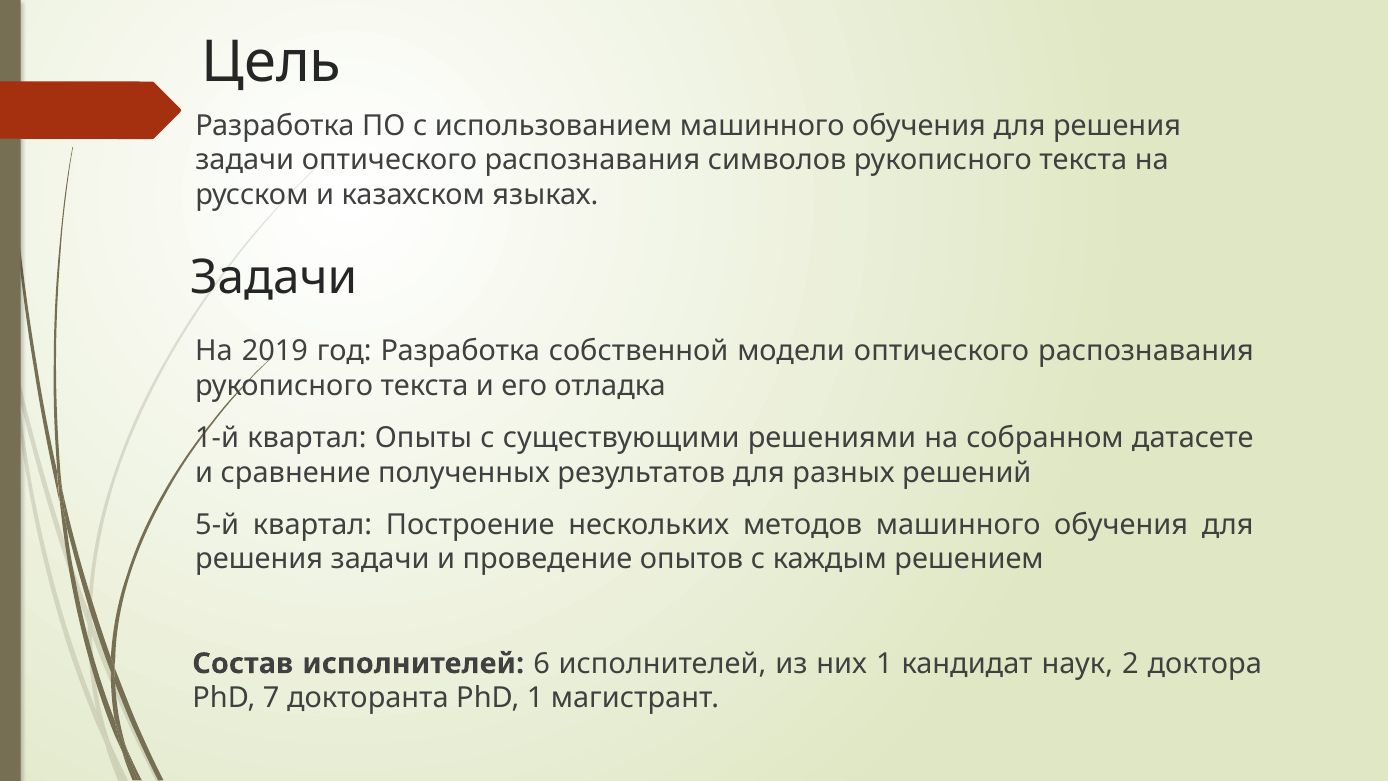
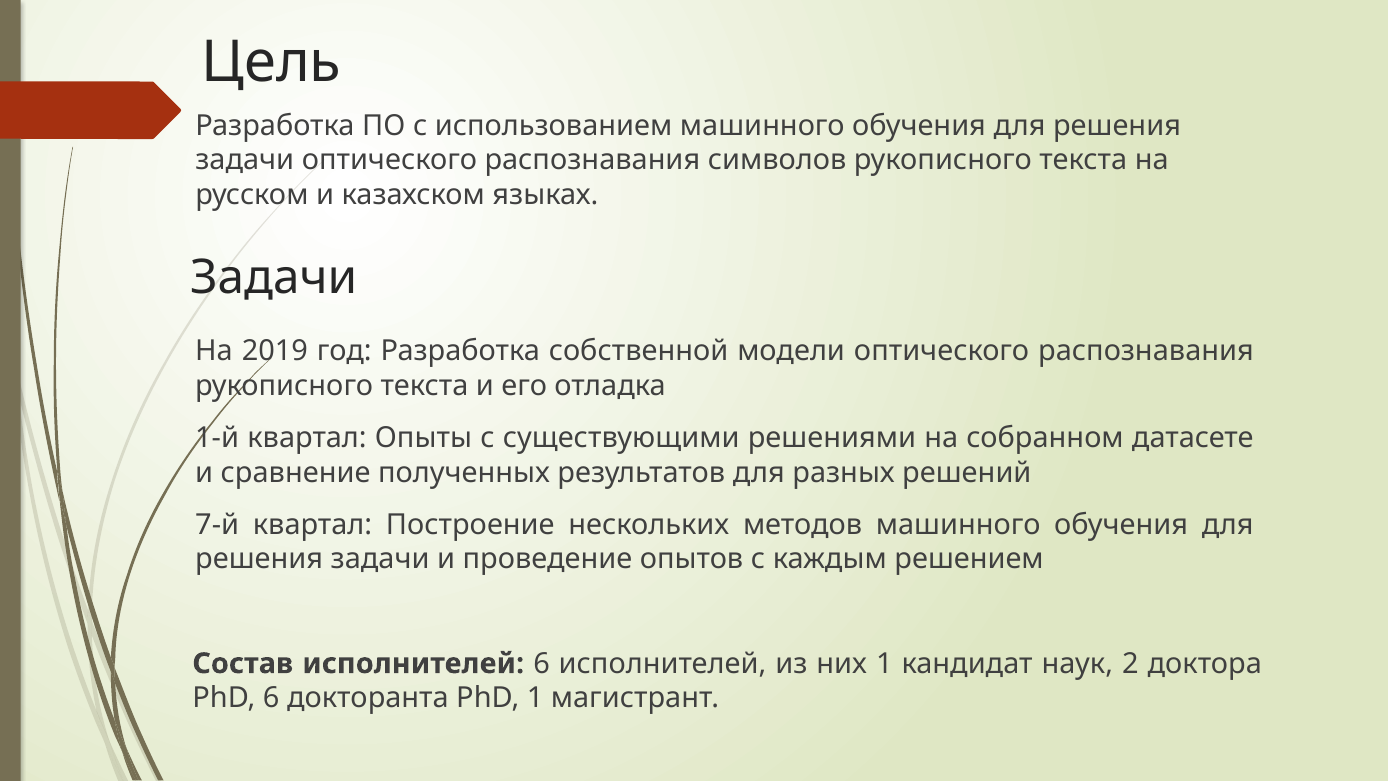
5-й: 5-й -> 7-й (217, 524)
PhD 7: 7 -> 6 (271, 698)
